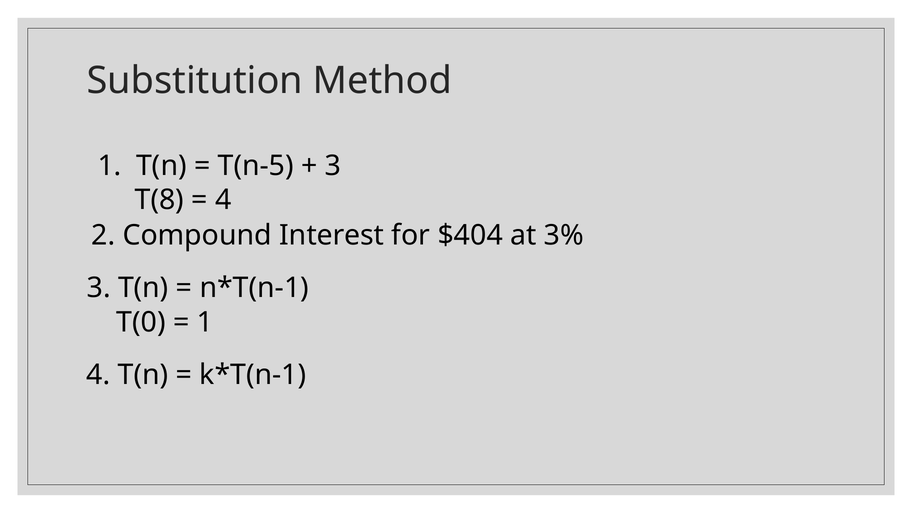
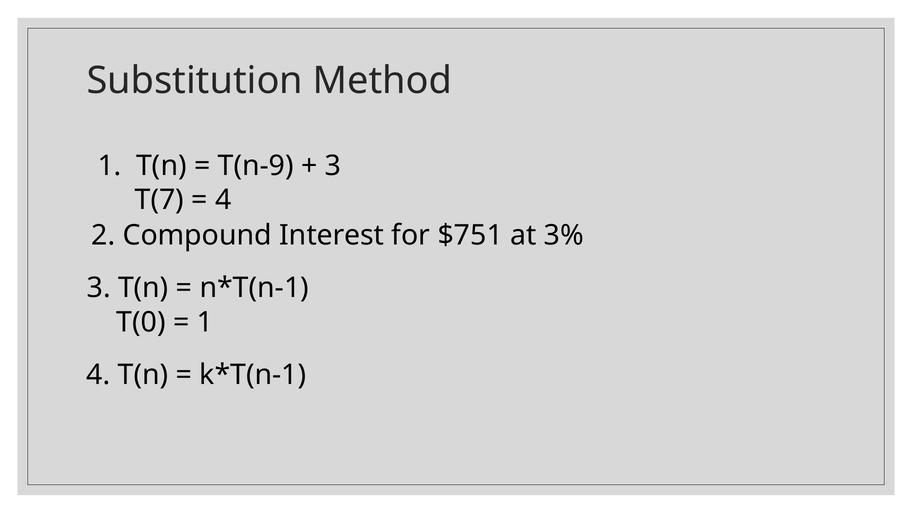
T(n-5: T(n-5 -> T(n-9 (256, 166)
T(8: T(8 -> T(7 (159, 200)
$404: $404 -> $751 (470, 236)
